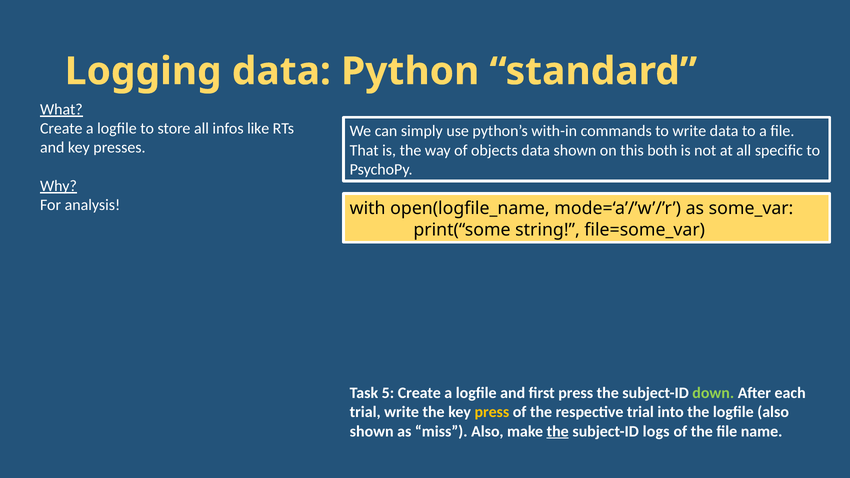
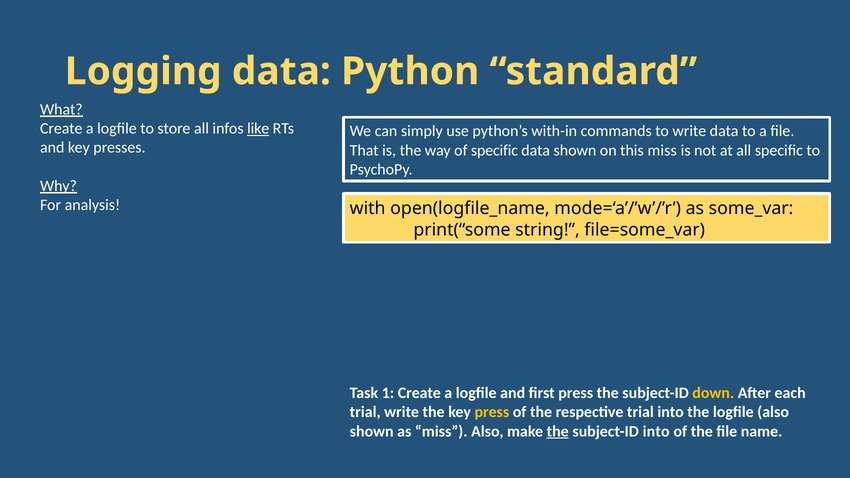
like underline: none -> present (258, 129)
of objects: objects -> specific (494, 150)
this both: both -> miss (662, 150)
5: 5 -> 1 (388, 393)
down colour: light green -> yellow (713, 393)
subject-ID logs: logs -> into (656, 431)
